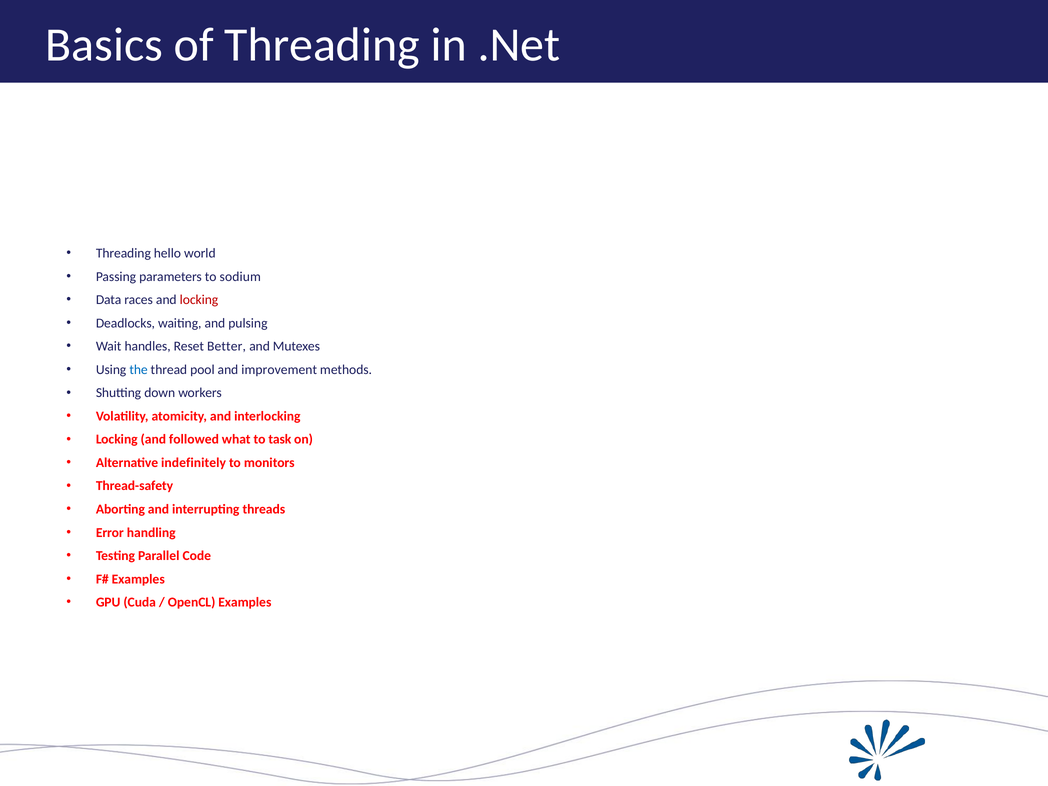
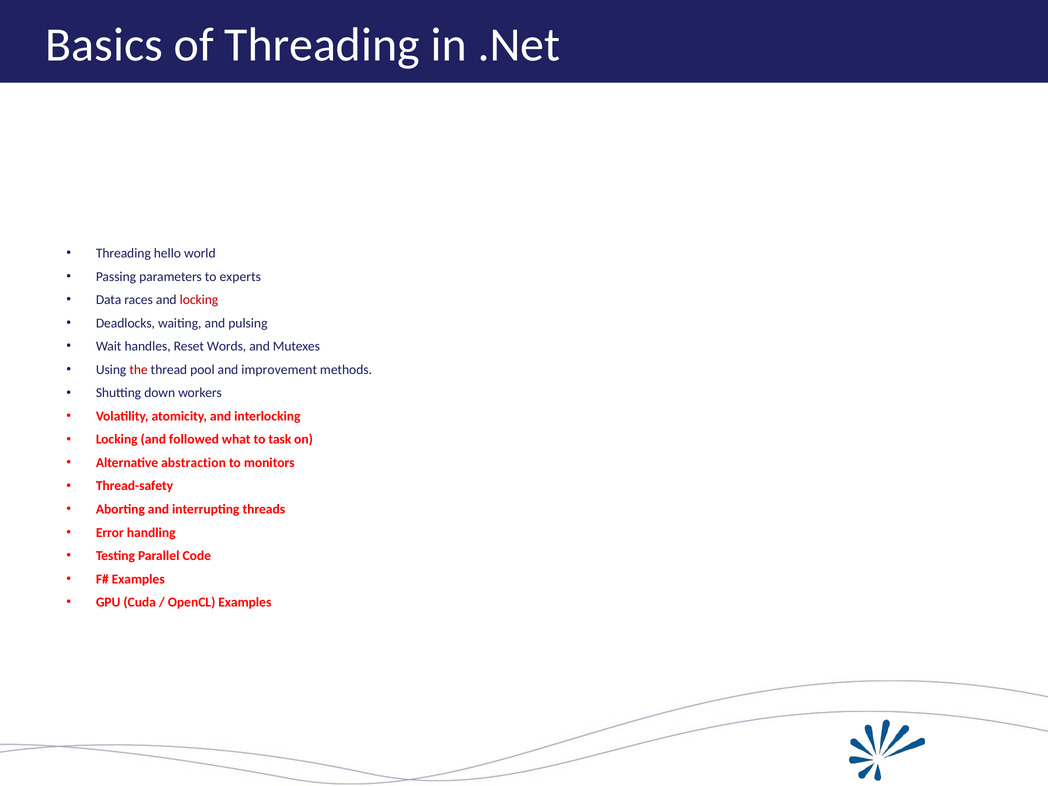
sodium: sodium -> experts (240, 277)
Better: Better -> Words (227, 346)
the colour: blue -> red (139, 370)
indefinitely: indefinitely -> abstraction (194, 463)
